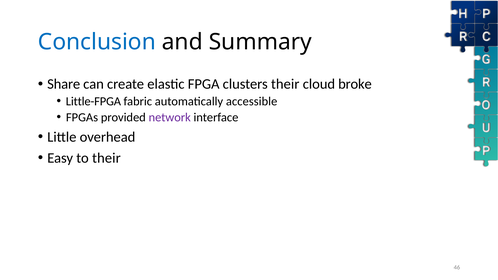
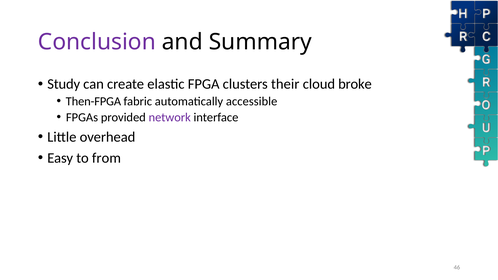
Conclusion colour: blue -> purple (97, 42)
Share: Share -> Study (64, 84)
Little-FPGA: Little-FPGA -> Then-FPGA (93, 101)
to their: their -> from (106, 158)
